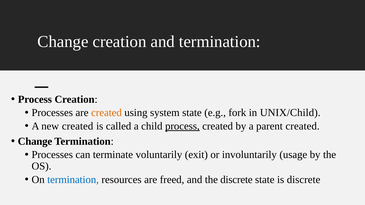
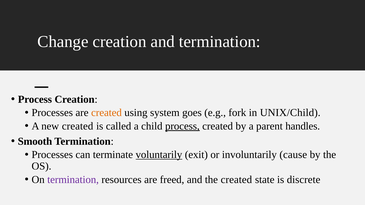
system state: state -> goes (192, 113)
parent created: created -> handles (303, 126)
Change: Change -> Smooth (35, 142)
voluntarily underline: none -> present (159, 155)
usage: usage -> cause (293, 155)
termination colour: blue -> purple (73, 180)
the discrete: discrete -> created (236, 180)
